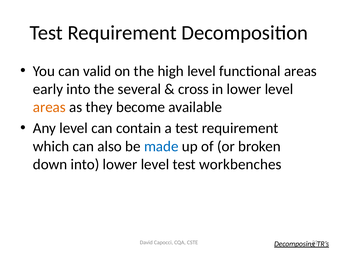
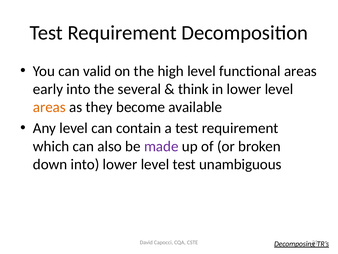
cross: cross -> think (193, 89)
made colour: blue -> purple (161, 146)
workbenches: workbenches -> unambiguous (240, 164)
